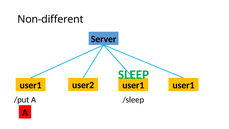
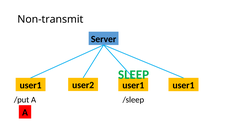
Non-different: Non-different -> Non-transmit (50, 19)
